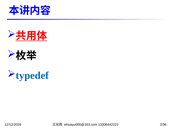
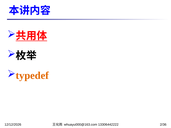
typedef colour: blue -> orange (32, 76)
